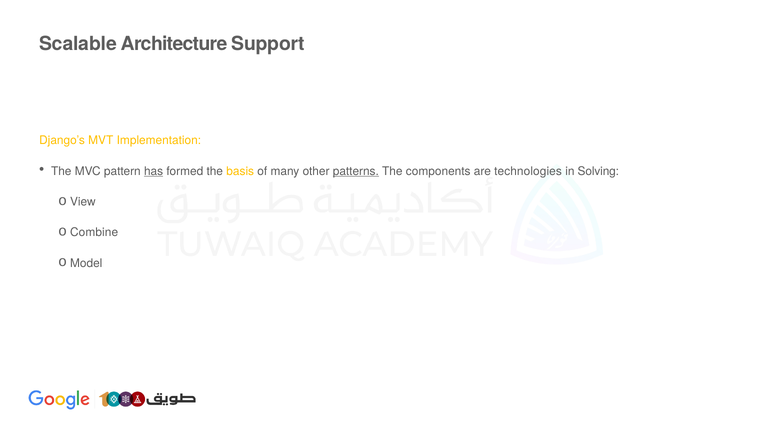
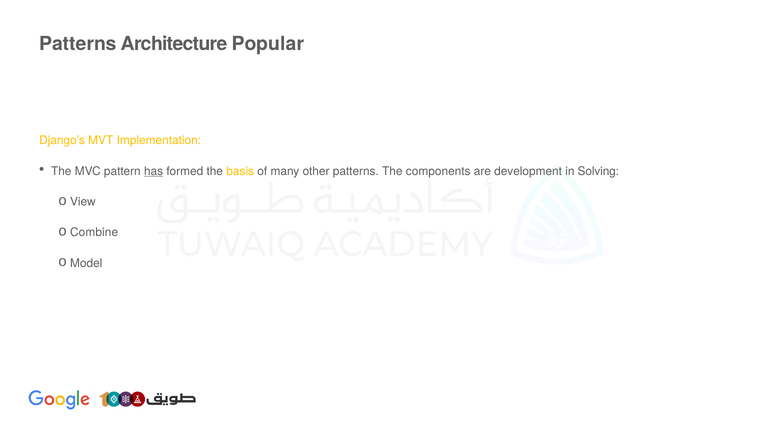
Scalable: Scalable -> Patterns (78, 44)
Support: Support -> Popular (268, 44)
patterns underline: present -> none (356, 171)
technologies: technologies -> development (528, 171)
